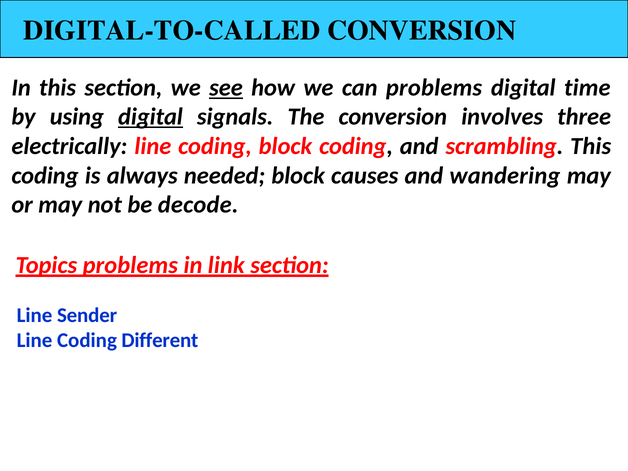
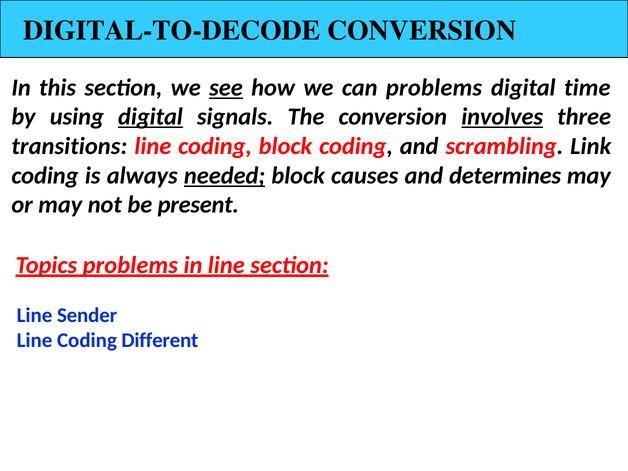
DIGITAL-TO-CALLED: DIGITAL-TO-CALLED -> DIGITAL-TO-DECODE (172, 31)
involves underline: none -> present (502, 117)
electrically: electrically -> transitions (69, 146)
scrambling This: This -> Link (591, 146)
needed underline: none -> present (225, 176)
wandering: wandering -> determines (505, 176)
decode: decode -> present (198, 205)
in link: link -> line (226, 265)
